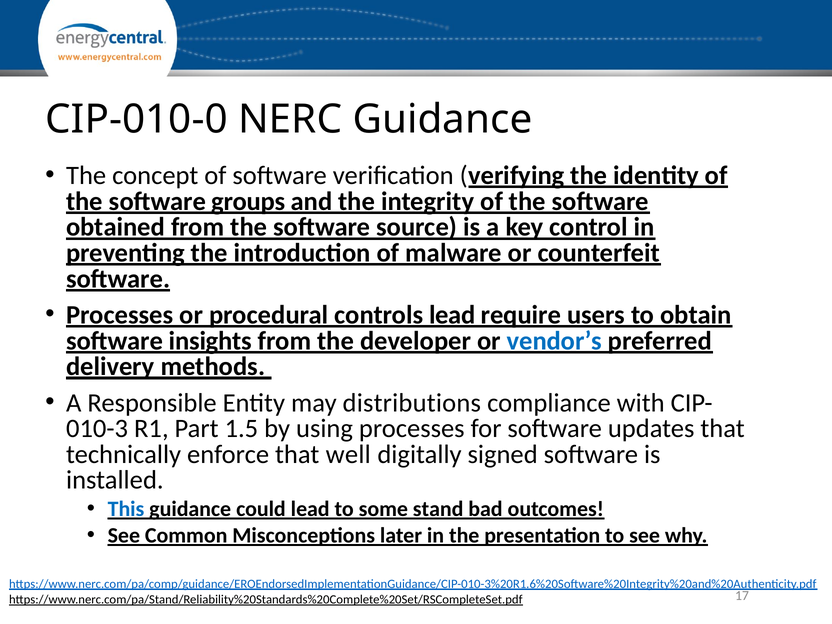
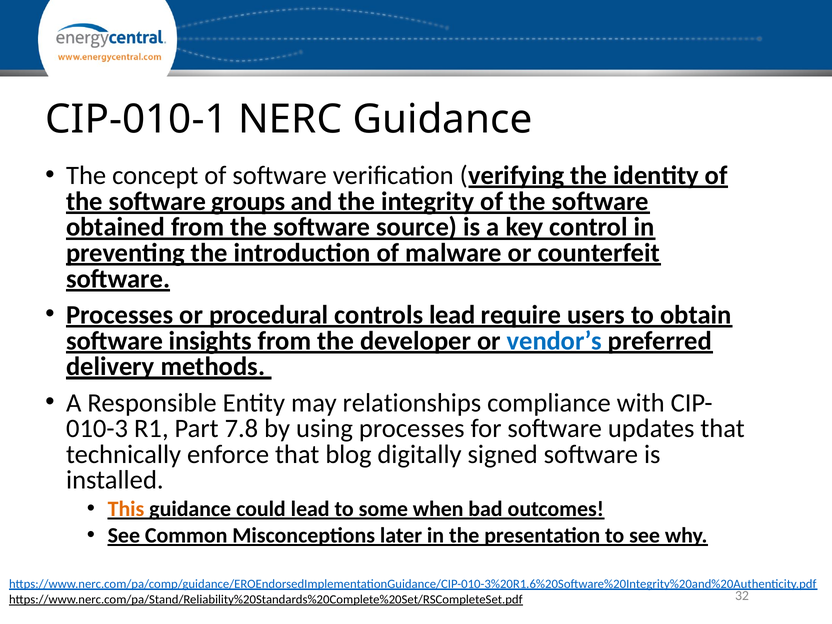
CIP-010-0: CIP-010-0 -> CIP-010-1 (136, 119)
distributions: distributions -> relationships (412, 403)
1.5: 1.5 -> 7.8 (241, 429)
well: well -> blog (348, 454)
This colour: blue -> orange (126, 509)
stand: stand -> when (438, 509)
17: 17 -> 32 (742, 596)
